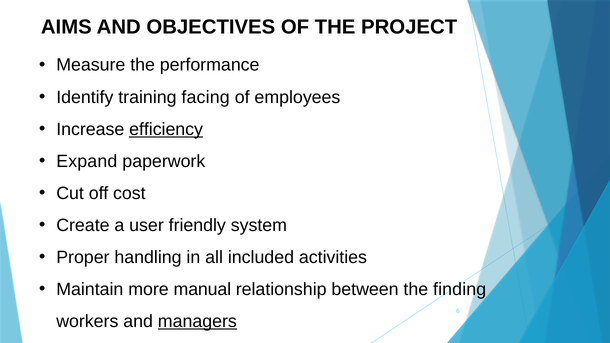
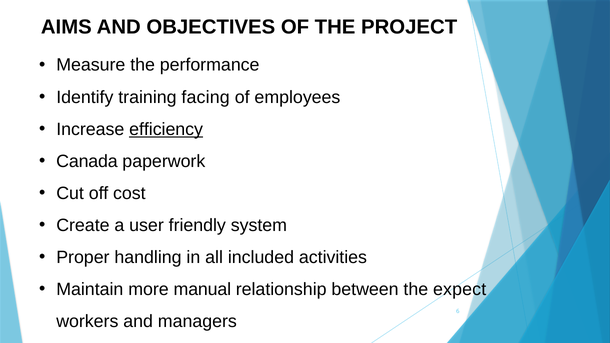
Expand: Expand -> Canada (87, 161)
finding: finding -> expect (460, 289)
managers underline: present -> none (197, 321)
